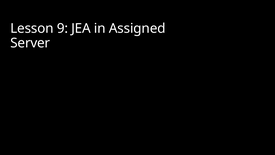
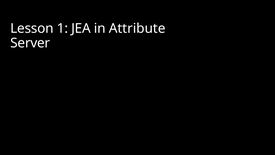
9: 9 -> 1 (62, 28)
Assigned: Assigned -> Attribute (137, 28)
